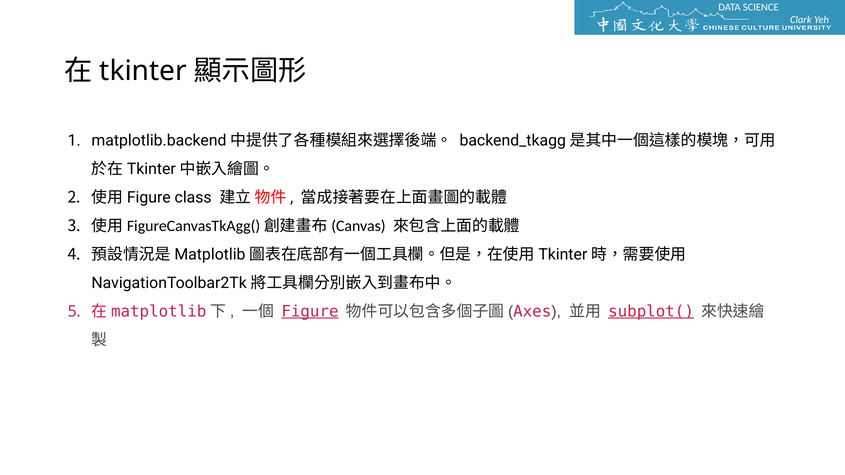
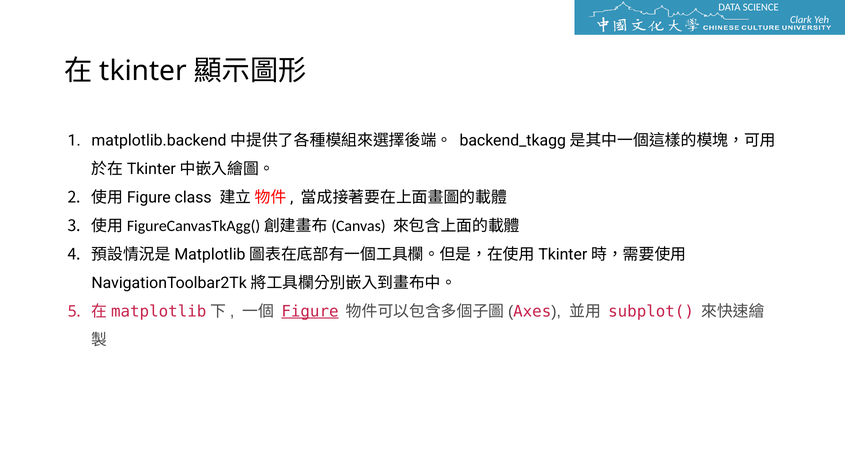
subplot( underline: present -> none (651, 311)
